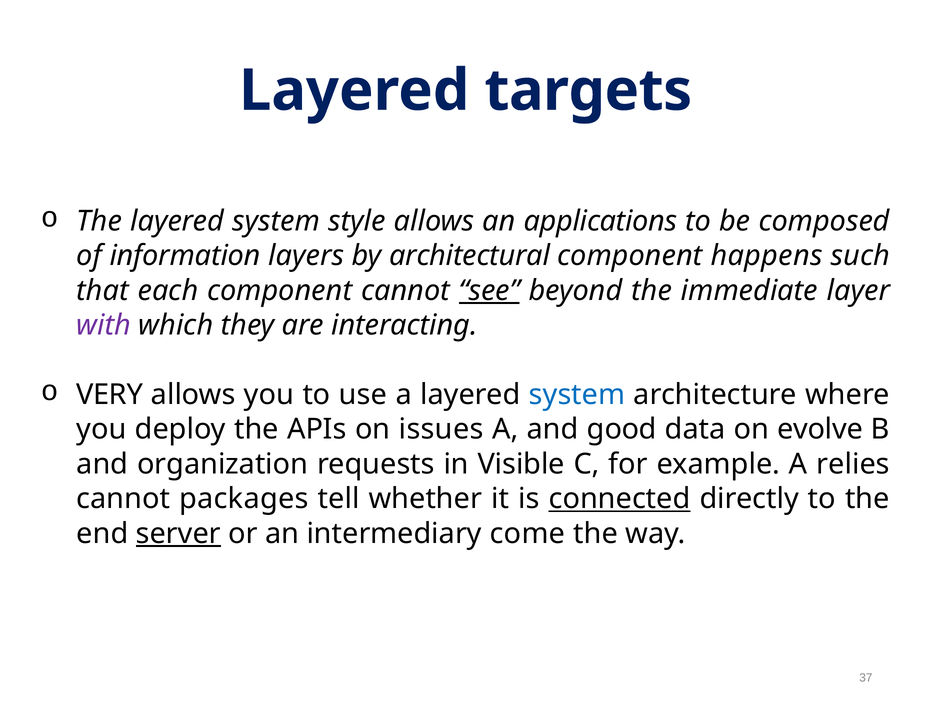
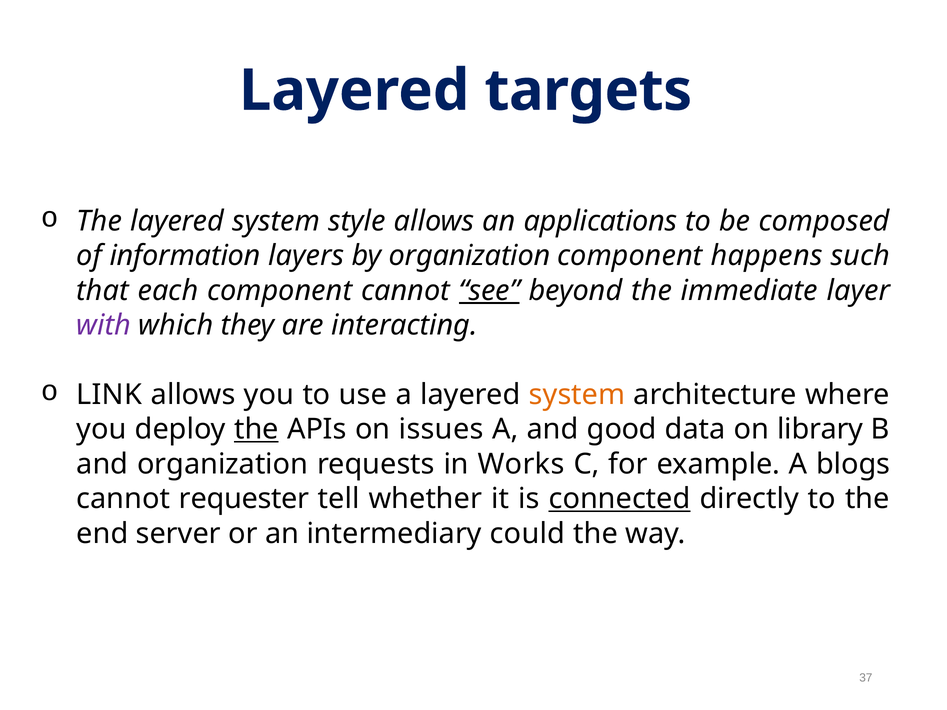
by architectural: architectural -> organization (470, 256)
VERY: VERY -> LINK (109, 395)
system colour: blue -> orange (577, 395)
the underline: none -> present (256, 430)
evolve: evolve -> library (820, 430)
Visible: Visible -> Works (521, 464)
relies: relies -> blogs (853, 464)
packages: packages -> requester (244, 499)
server underline: present -> none (178, 534)
come: come -> could (527, 534)
